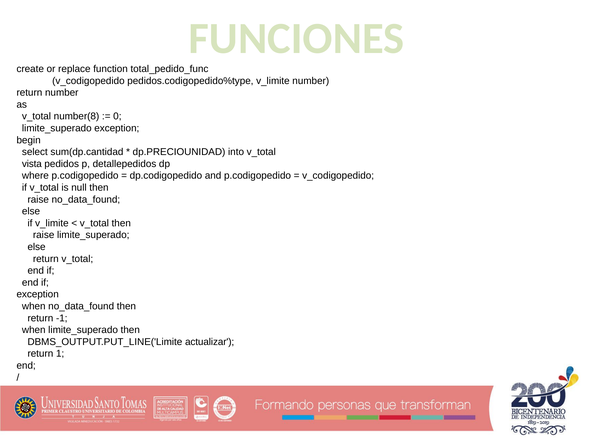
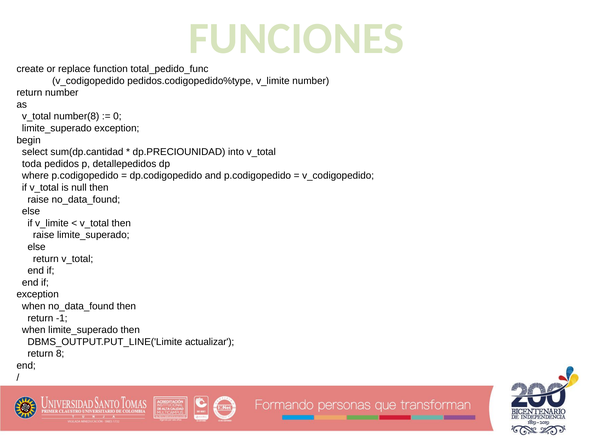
vista: vista -> toda (32, 164)
1: 1 -> 8 (60, 354)
